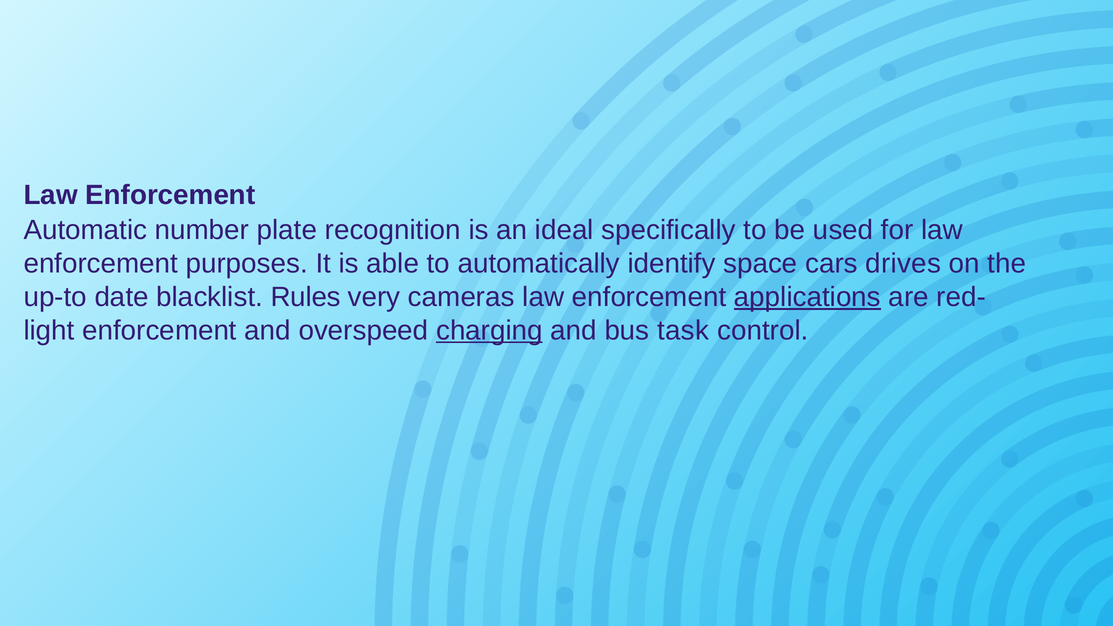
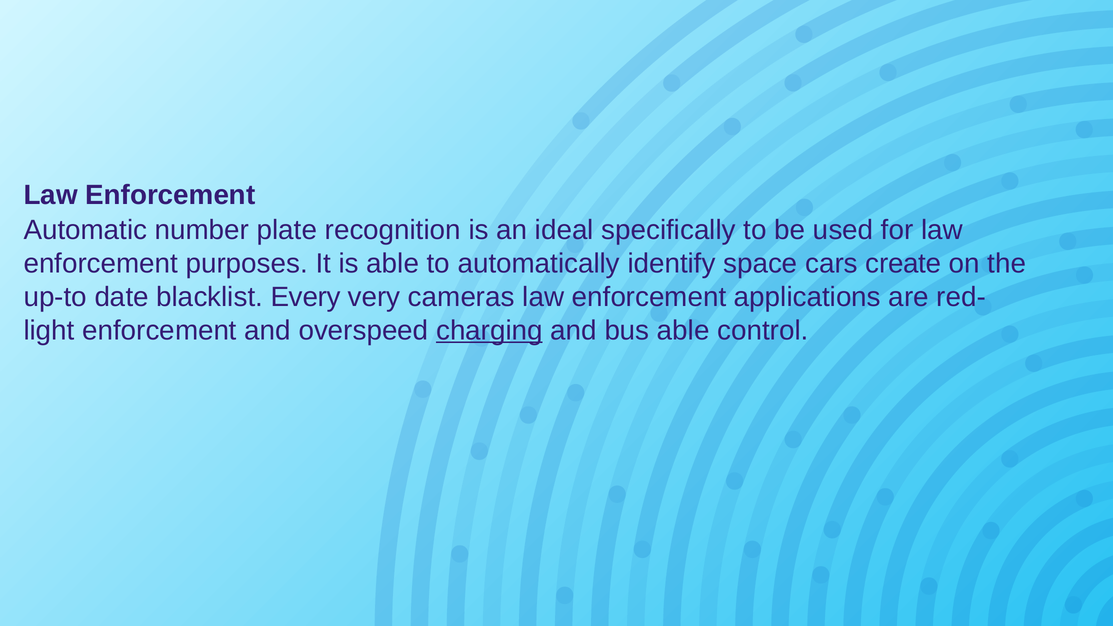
drives: drives -> create (903, 264)
Rules: Rules -> Every (306, 297)
applications underline: present -> none (807, 297)
bus task: task -> able (683, 330)
